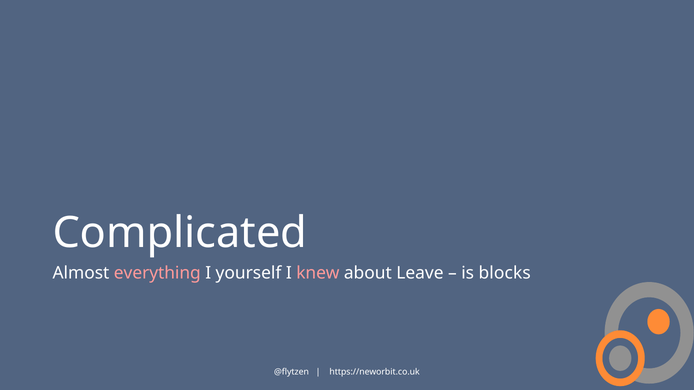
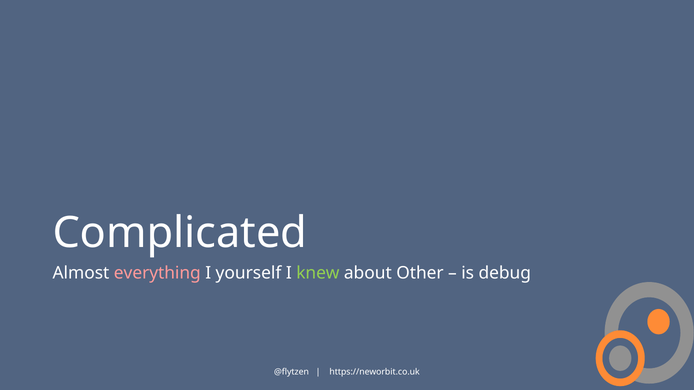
knew colour: pink -> light green (318, 273)
Leave: Leave -> Other (420, 273)
blocks: blocks -> debug (505, 273)
